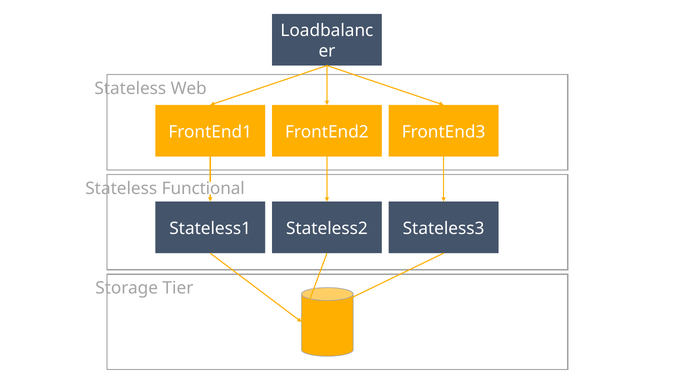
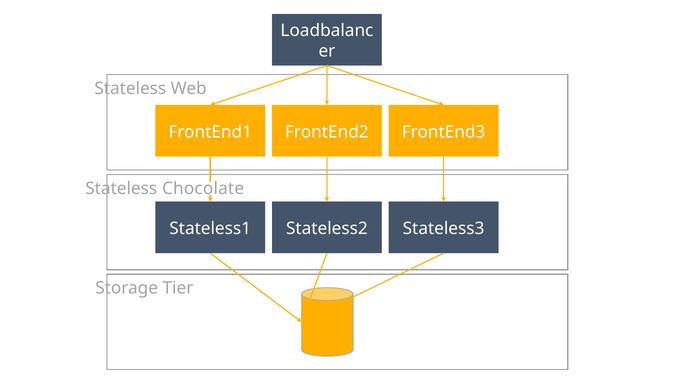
Functional: Functional -> Chocolate (203, 189)
